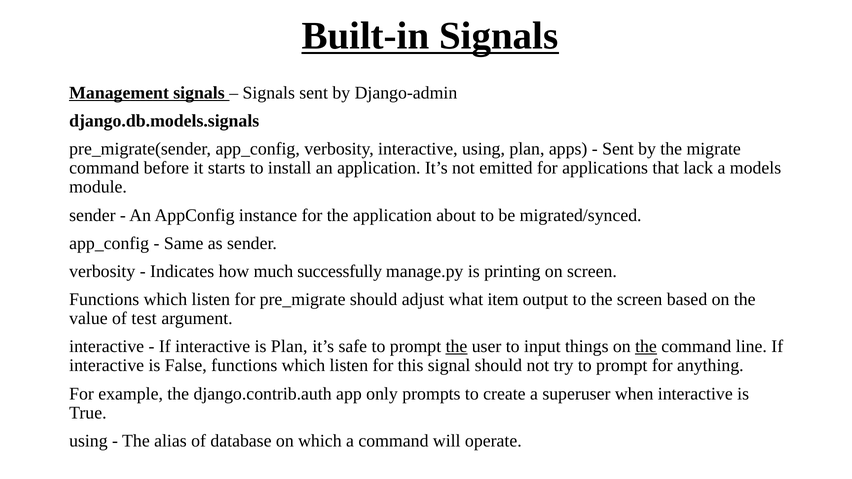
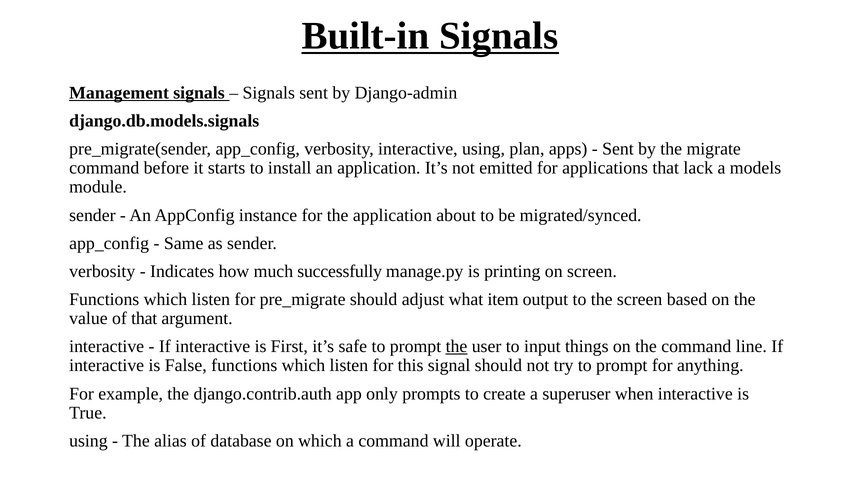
of test: test -> that (144, 319)
is Plan: Plan -> First (289, 347)
the underline: present -> none (646, 347)
